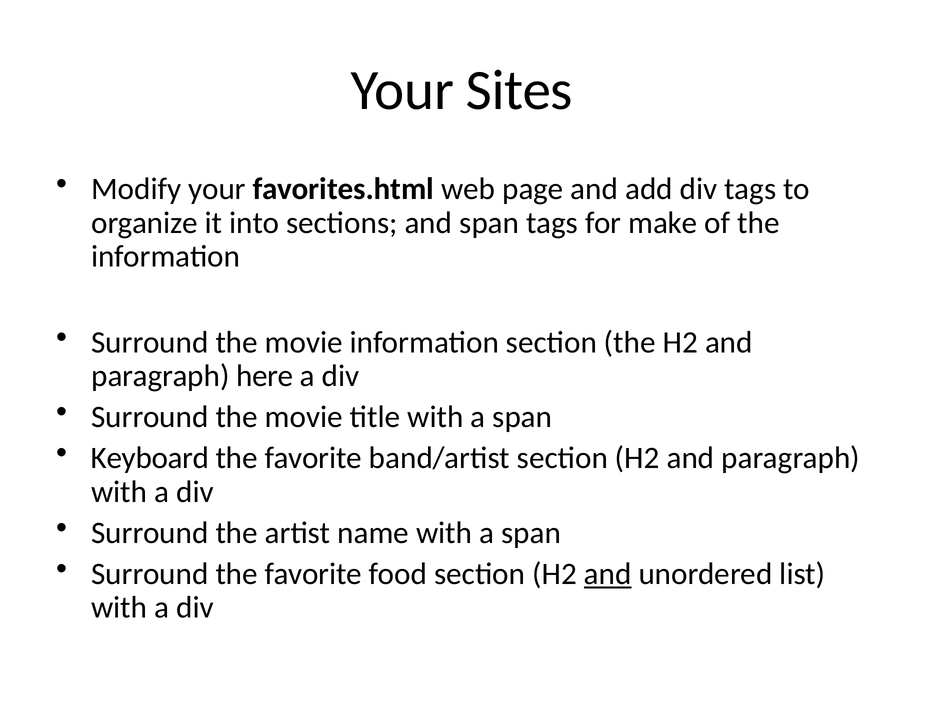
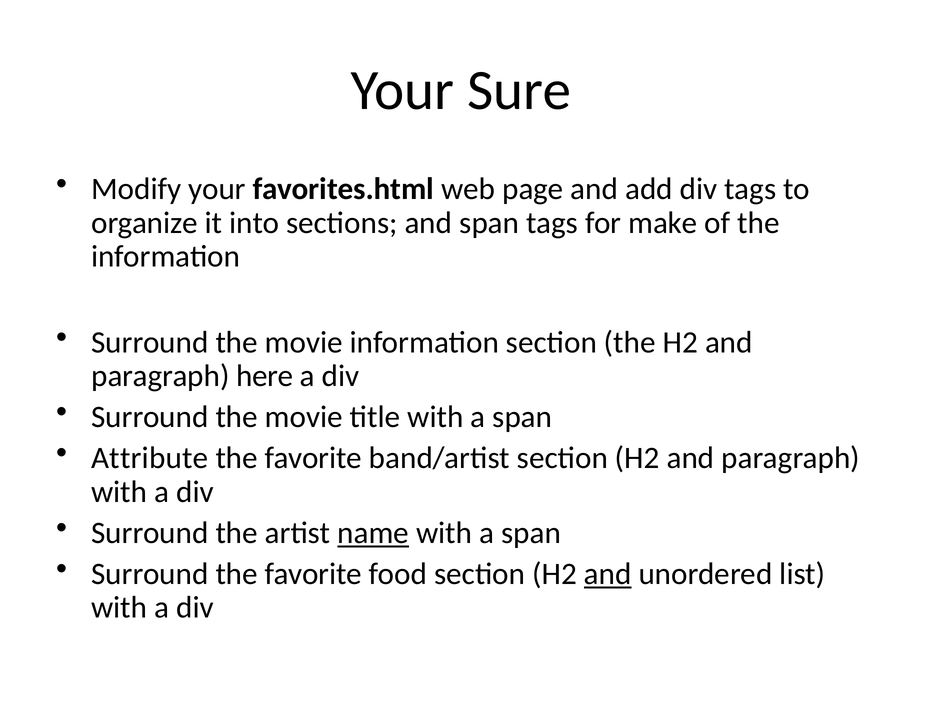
Sites: Sites -> Sure (519, 91)
Keyboard: Keyboard -> Attribute (150, 458)
name underline: none -> present (373, 533)
